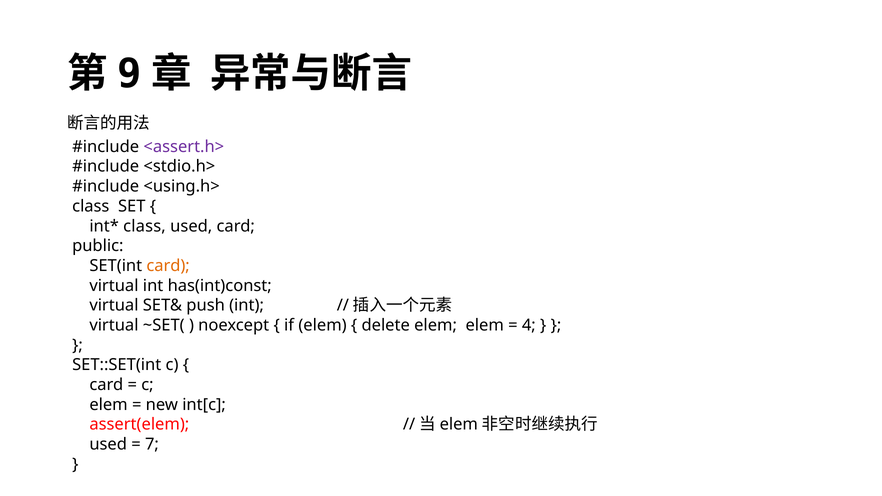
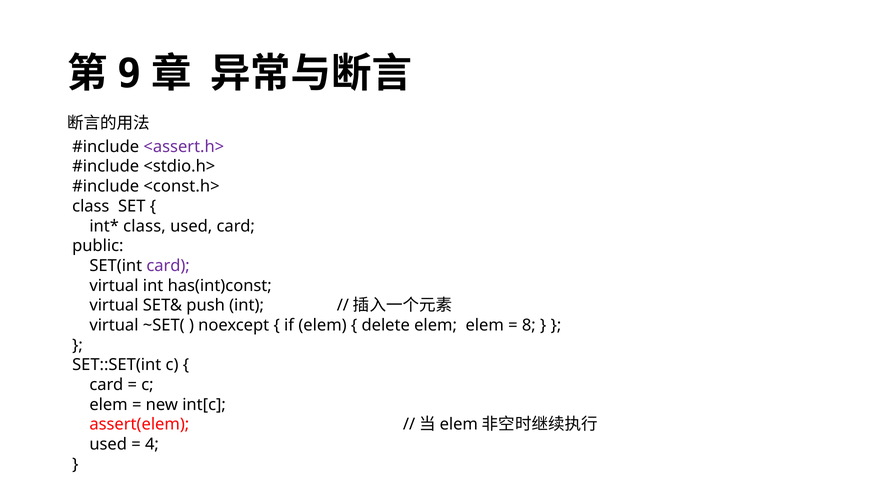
<using.h>: <using.h> -> <const.h> (182, 186)
card colour: orange -> purple (168, 266)
4: 4 -> 8 (529, 325)
7: 7 -> 4 (152, 444)
